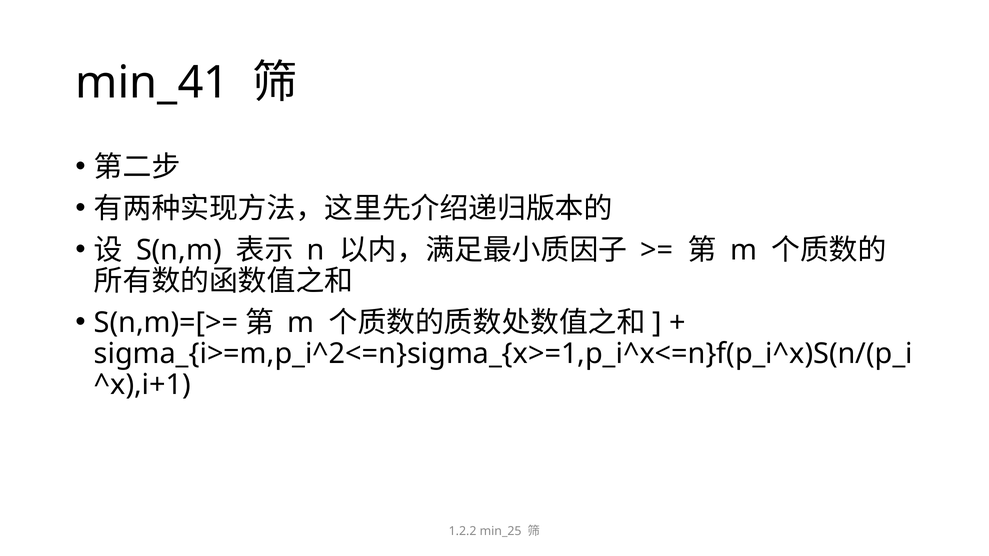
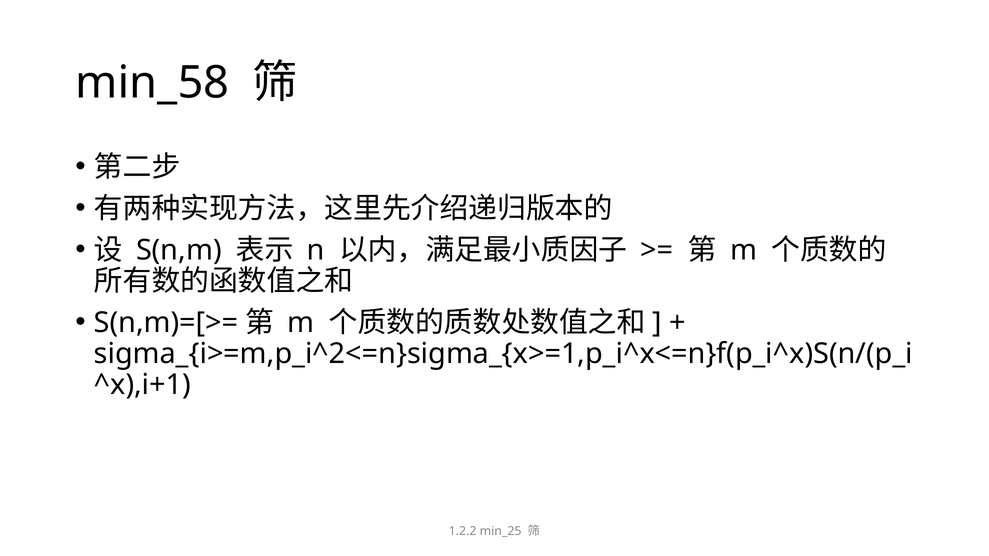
min_41: min_41 -> min_58 (152, 83)
